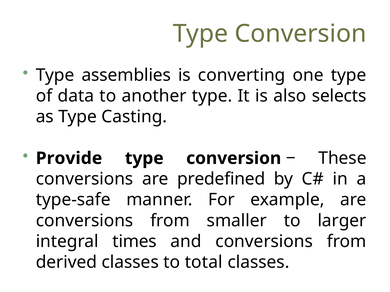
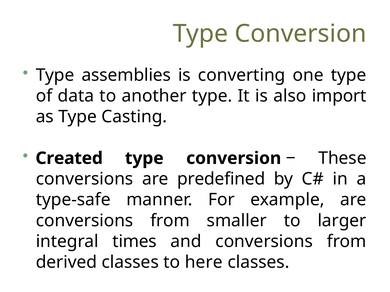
selects: selects -> import (339, 96)
Provide: Provide -> Created (69, 159)
total: total -> here (204, 263)
